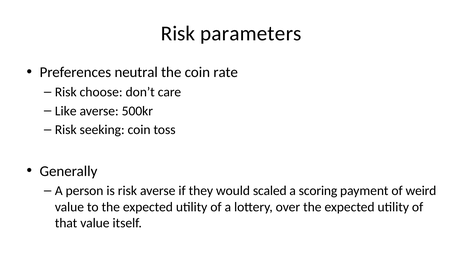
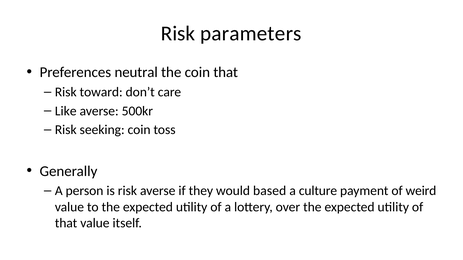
coin rate: rate -> that (226, 73)
choose: choose -> toward (101, 92)
scaled: scaled -> based (270, 191)
scoring: scoring -> culture (318, 191)
